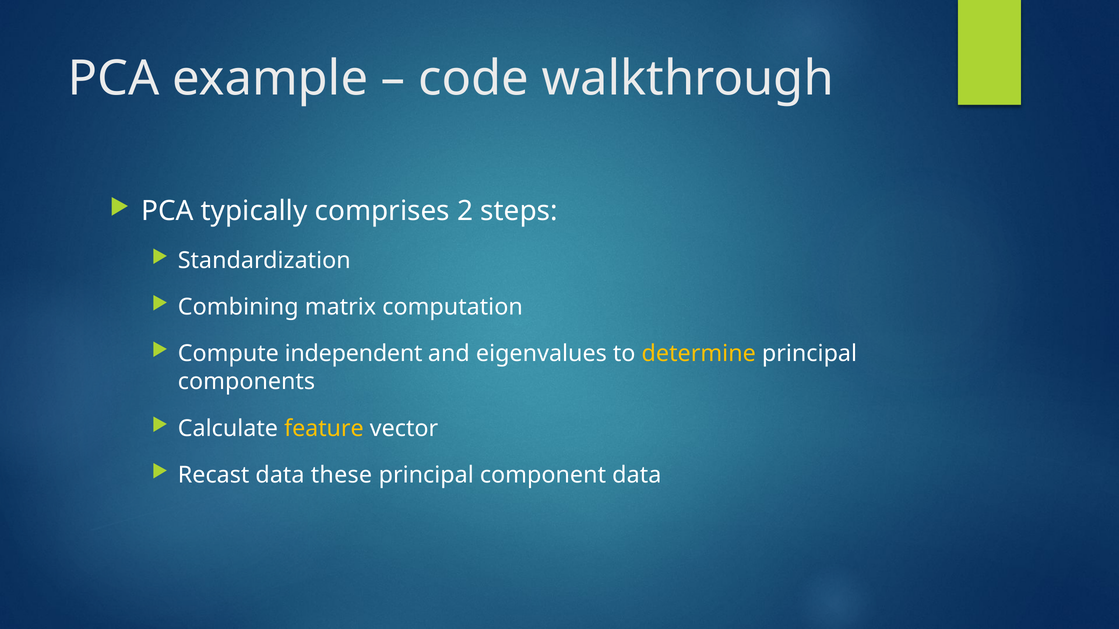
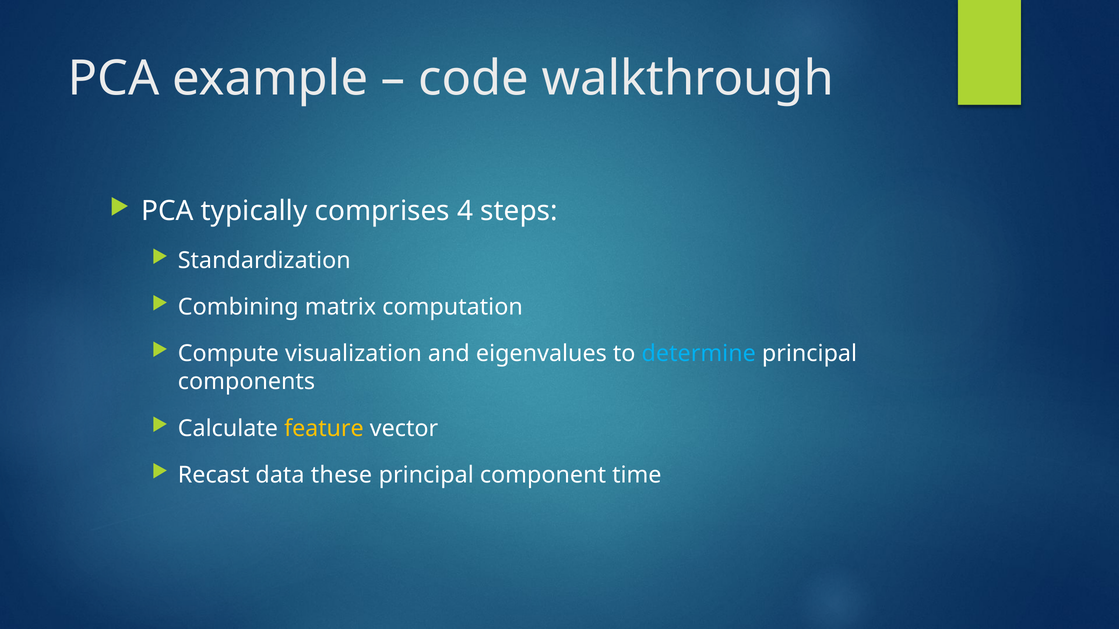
2: 2 -> 4 (465, 211)
independent: independent -> visualization (353, 354)
determine colour: yellow -> light blue (699, 354)
component data: data -> time (637, 475)
